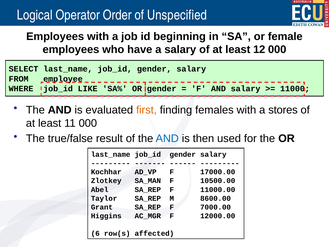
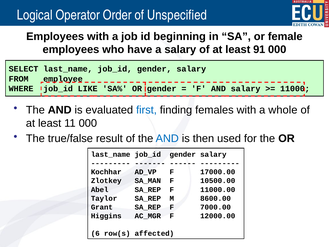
12: 12 -> 91 (259, 50)
first colour: orange -> blue (146, 110)
stores: stores -> whole (283, 110)
